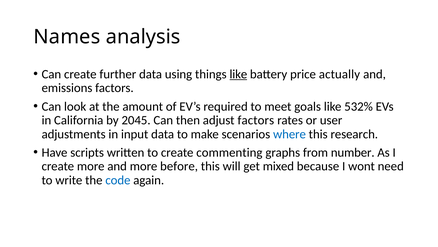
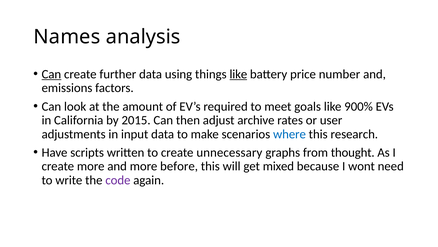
Can underline: none -> present (51, 74)
actually: actually -> number (339, 74)
532%: 532% -> 900% (359, 106)
2045: 2045 -> 2015 (136, 120)
adjust factors: factors -> archive (256, 120)
commenting: commenting -> unnecessary (229, 152)
number: number -> thought (353, 152)
code colour: blue -> purple (118, 180)
